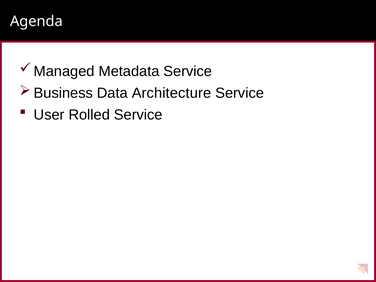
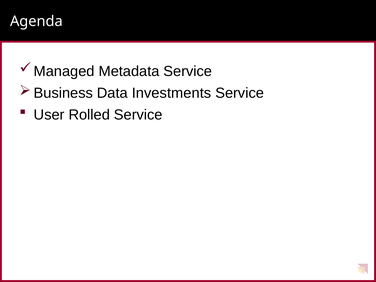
Architecture: Architecture -> Investments (172, 93)
